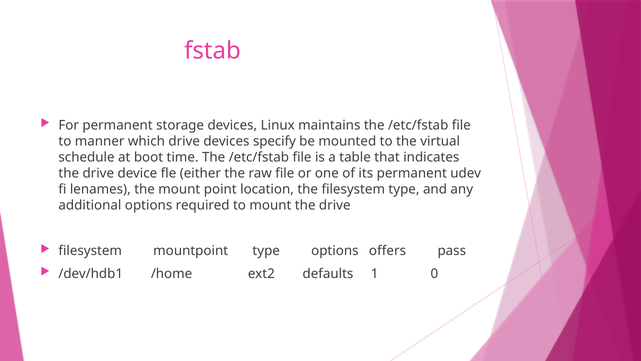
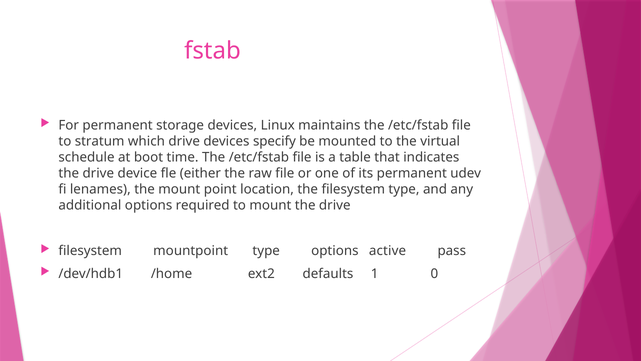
manner: manner -> stratum (100, 141)
offers: offers -> active (388, 251)
